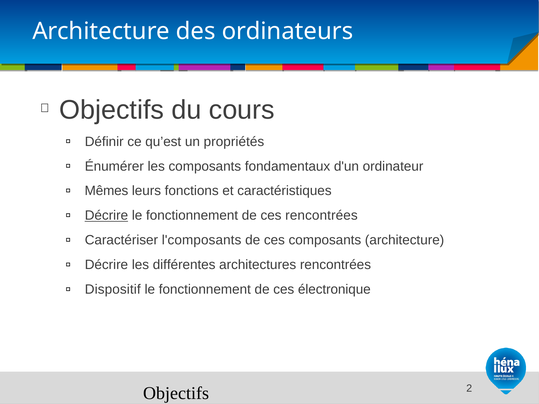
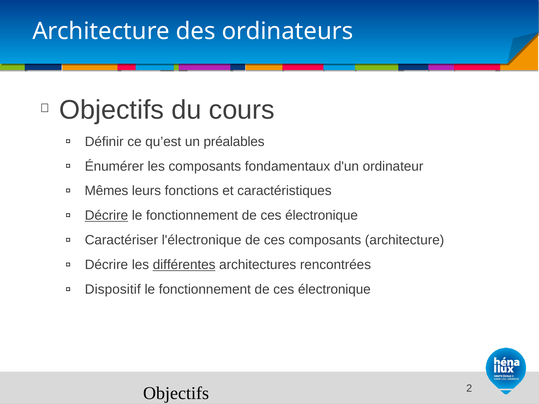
propriétés: propriétés -> préalables (234, 142)
rencontrées: rencontrées -> électronique (322, 216)
l'composants: l'composants -> l'électronique (202, 240)
différentes underline: none -> present (184, 265)
